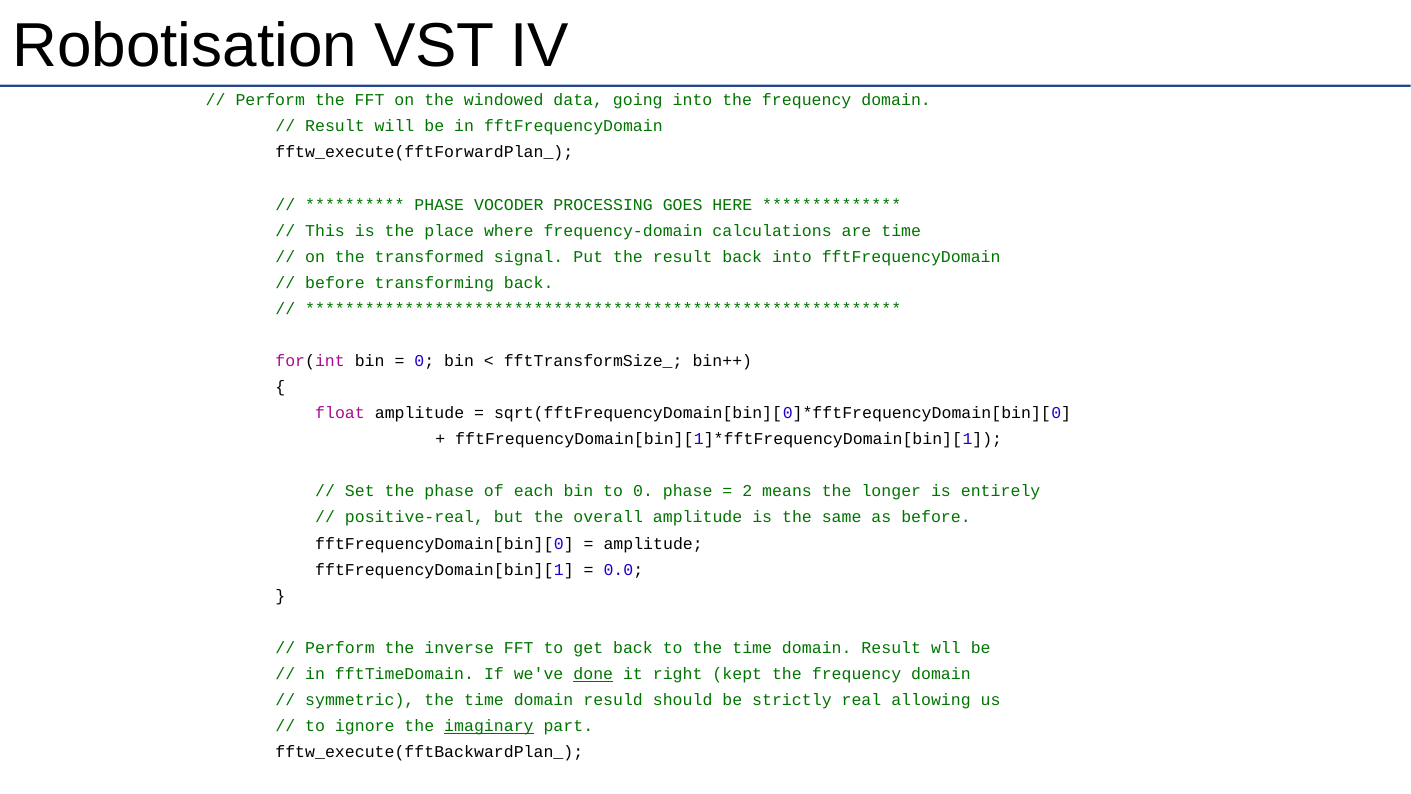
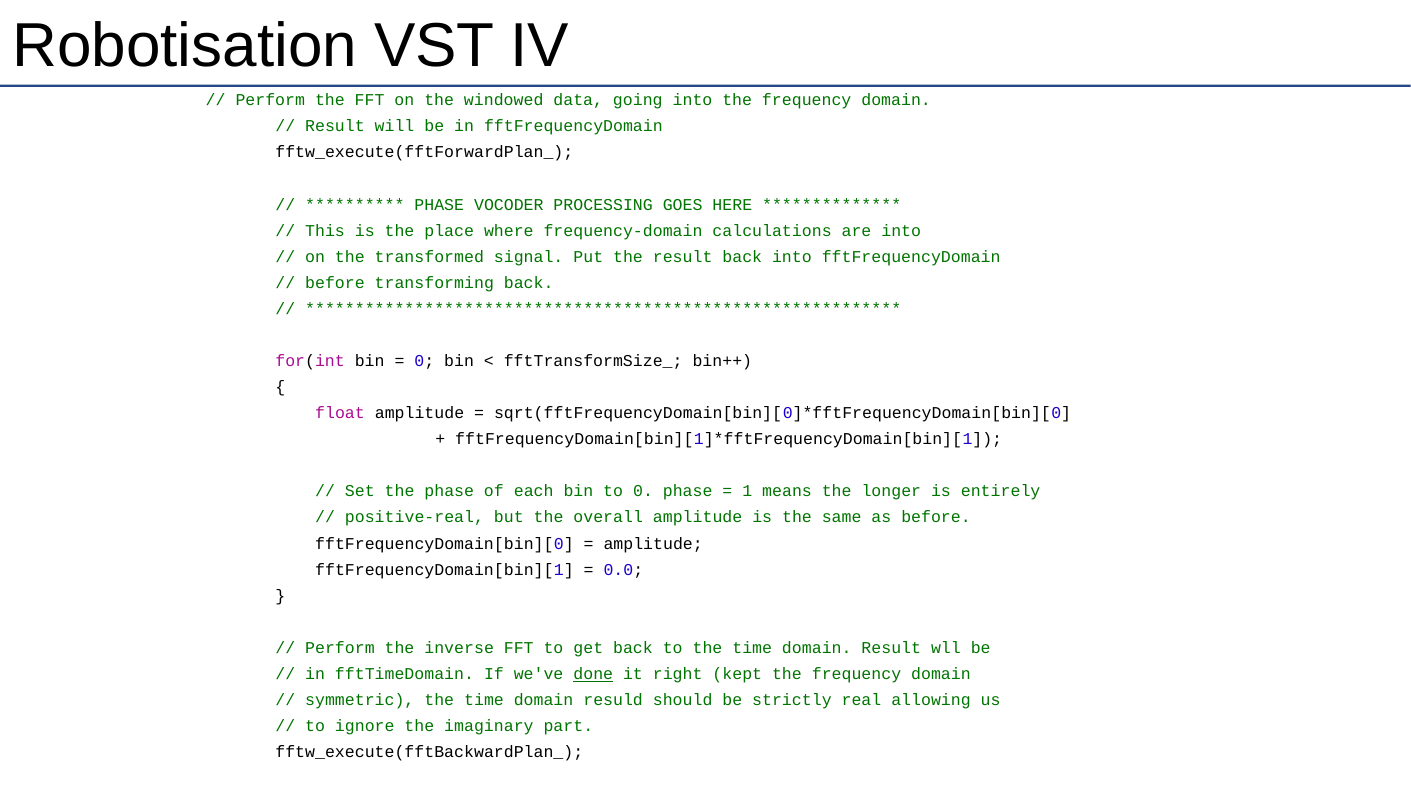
are time: time -> into (901, 231)
2: 2 -> 1 (747, 491)
imaginary underline: present -> none (489, 726)
